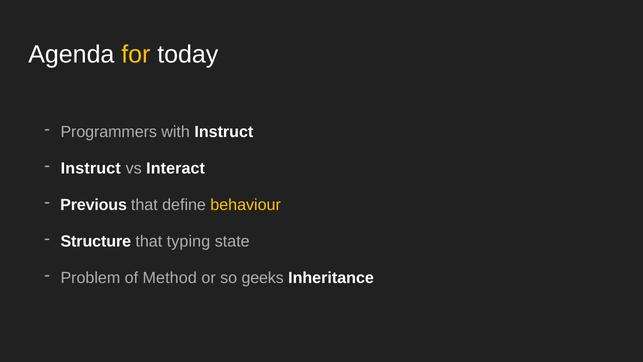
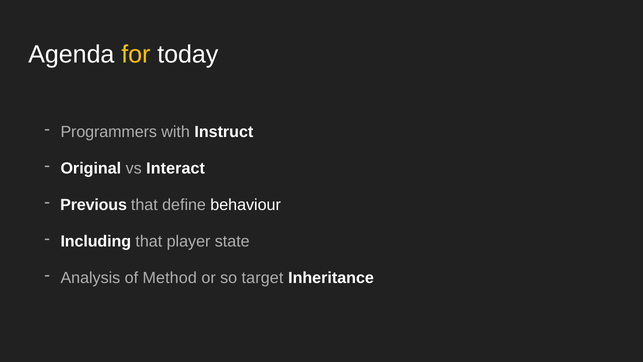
Instruct: Instruct -> Original (91, 168)
behaviour colour: yellow -> white (246, 205)
Structure: Structure -> Including (96, 241)
typing: typing -> player (189, 241)
Problem: Problem -> Analysis (90, 278)
geeks: geeks -> target (263, 278)
